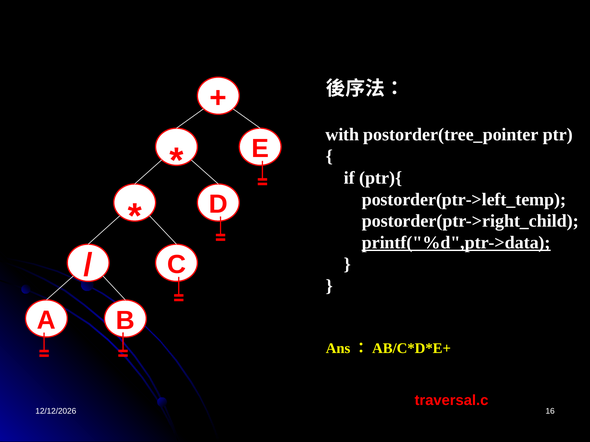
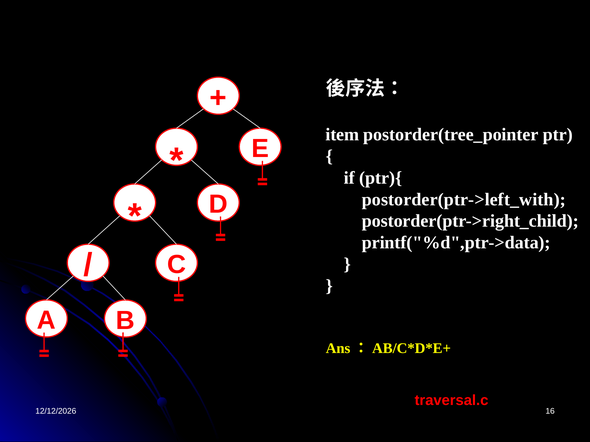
with: with -> item (342, 135)
postorder(ptr->left_temp: postorder(ptr->left_temp -> postorder(ptr->left_with (464, 200)
printf("%d",ptr->data underline: present -> none (456, 243)
